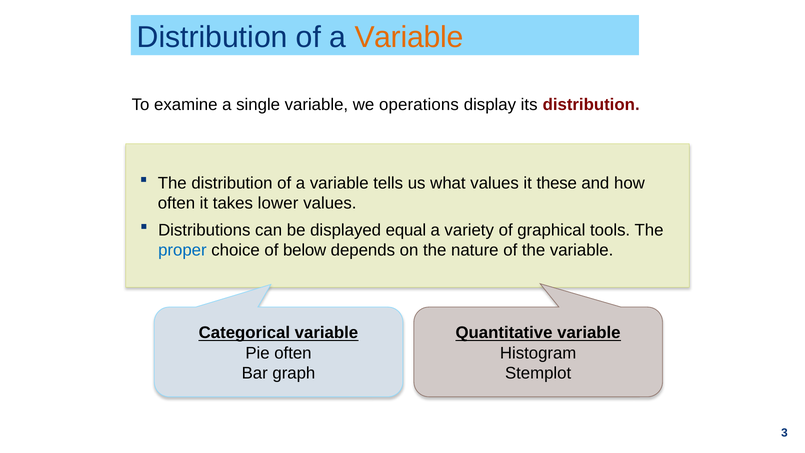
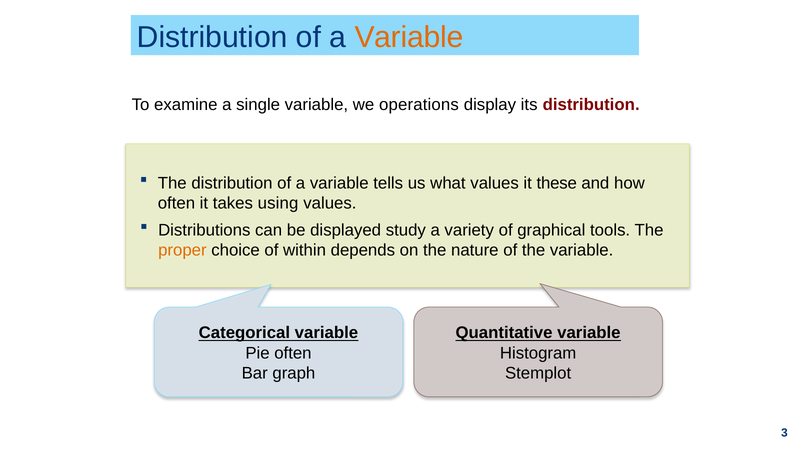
lower: lower -> using (278, 203)
equal: equal -> study (406, 230)
proper colour: blue -> orange (182, 250)
below: below -> within (305, 250)
